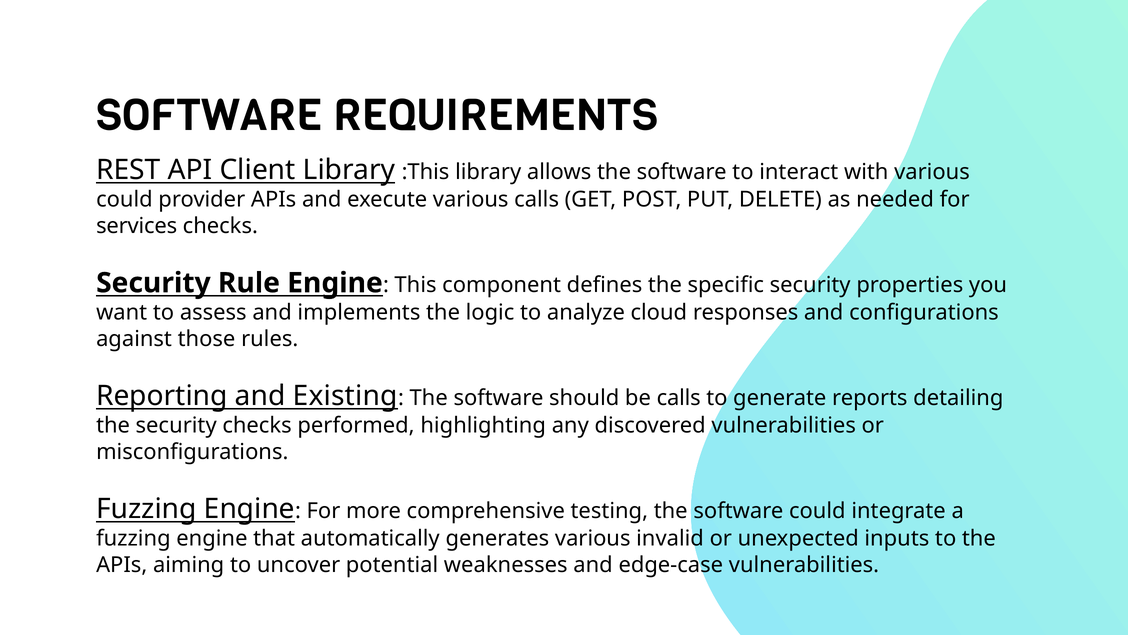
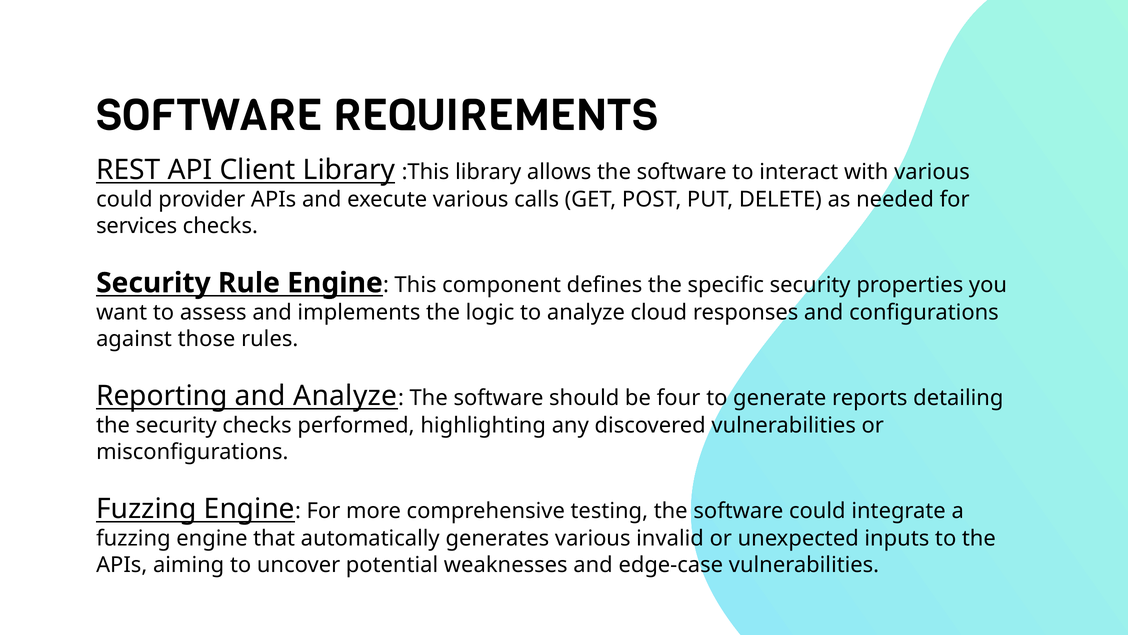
and Existing: Existing -> Analyze (345, 396)
be calls: calls -> four (679, 398)
